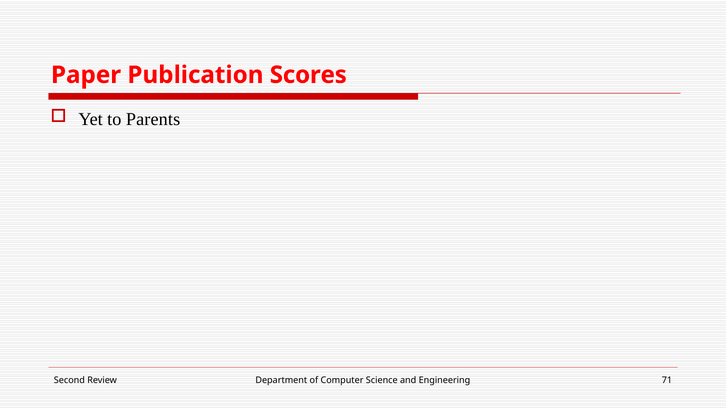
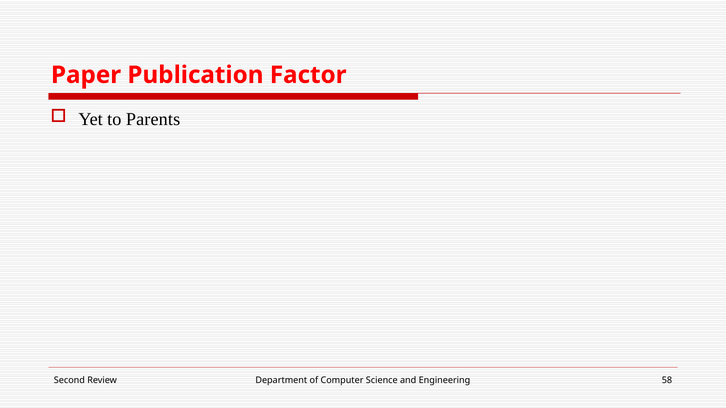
Scores: Scores -> Factor (308, 75)
71: 71 -> 58 (667, 381)
